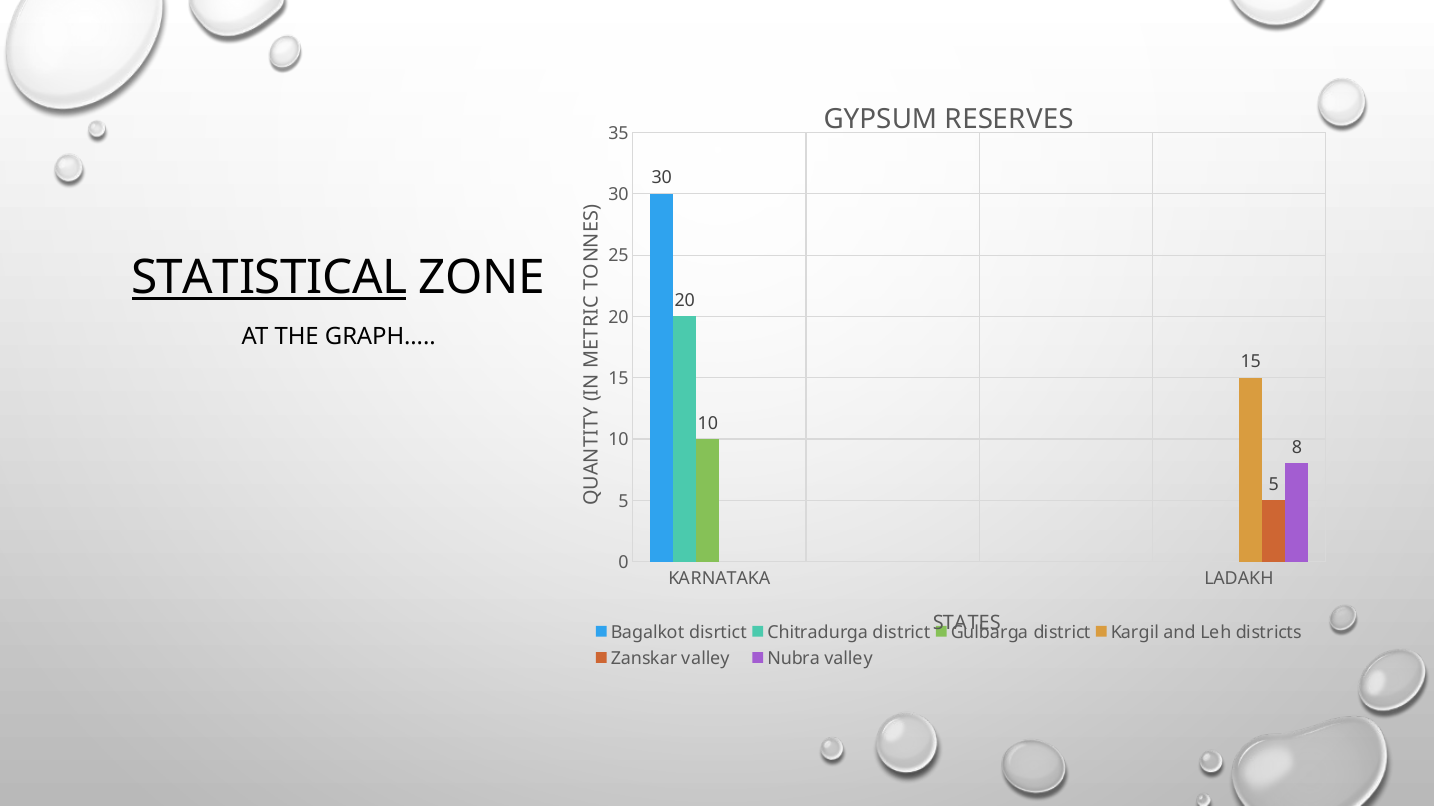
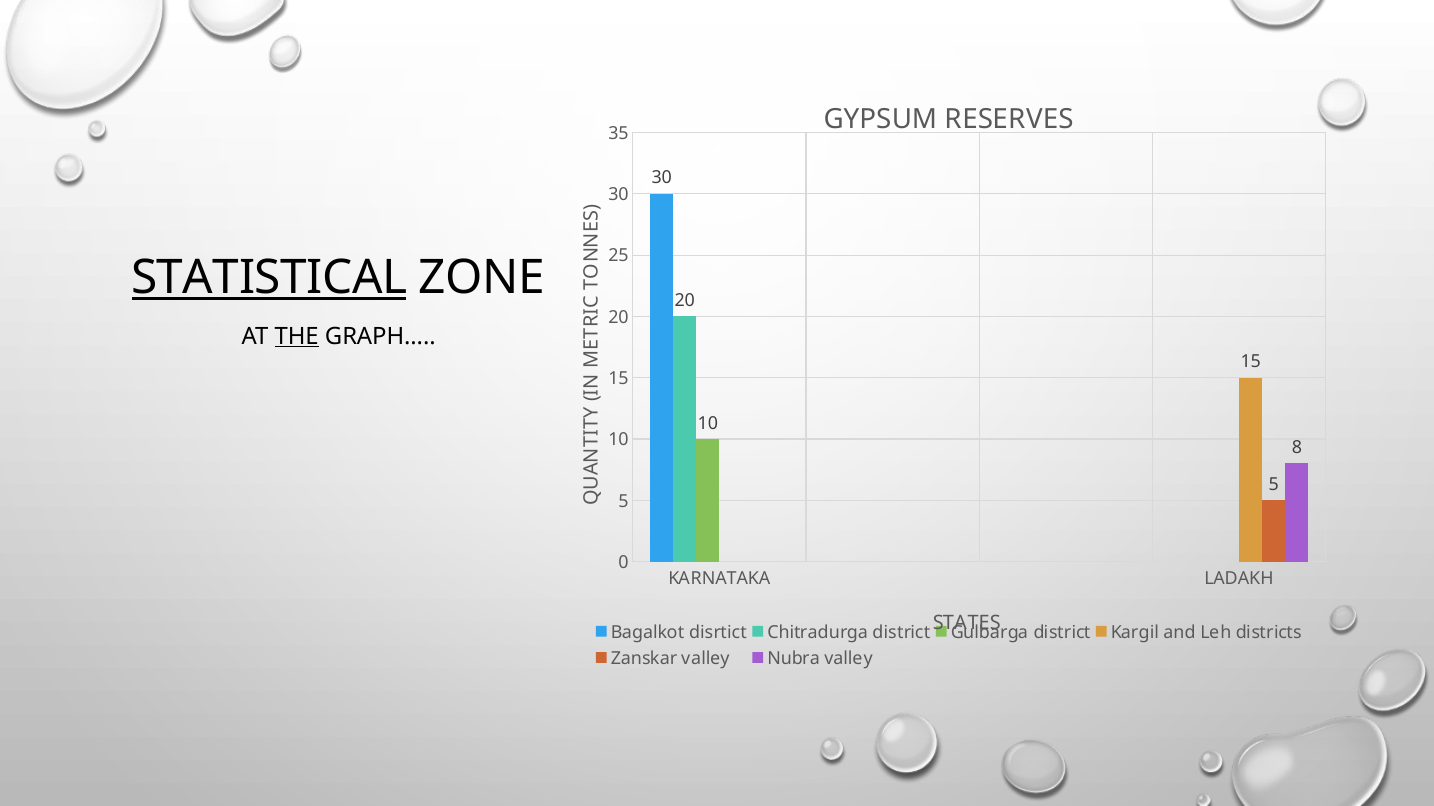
THE underline: none -> present (297, 337)
